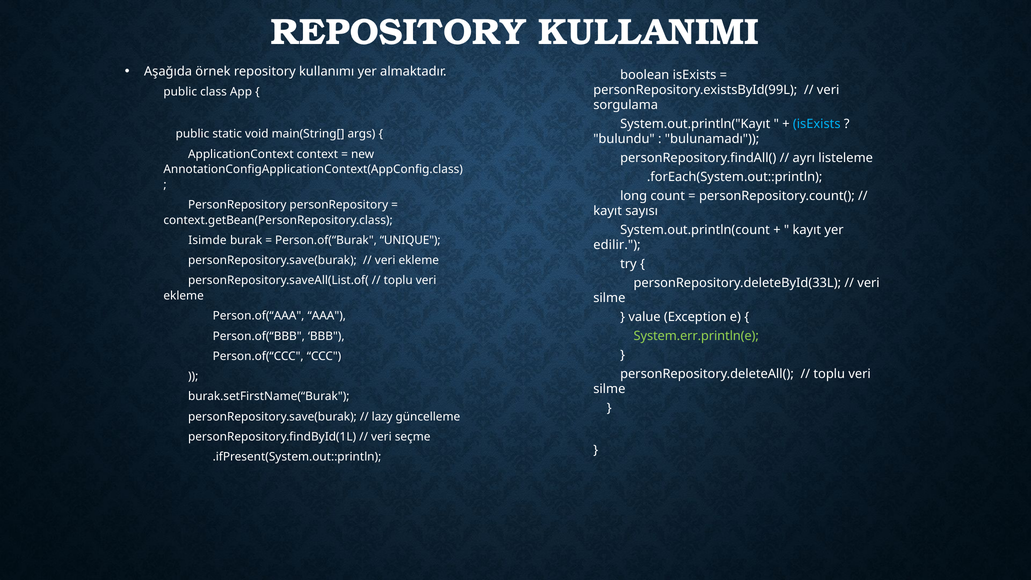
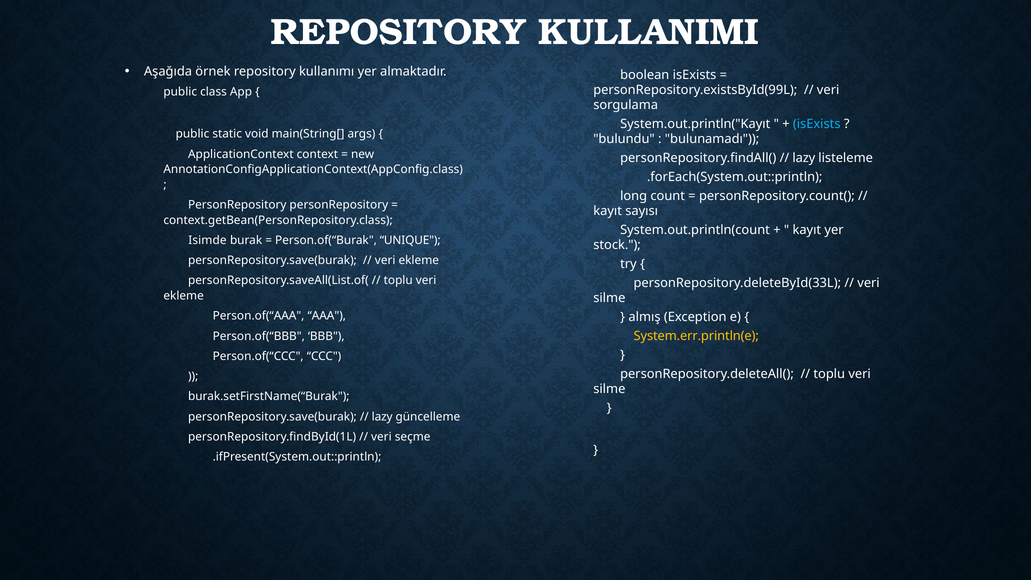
ayrı: ayrı -> lazy (804, 158)
edilir: edilir -> stock (617, 245)
value: value -> almış (644, 317)
System.err.println(e colour: light green -> yellow (696, 336)
